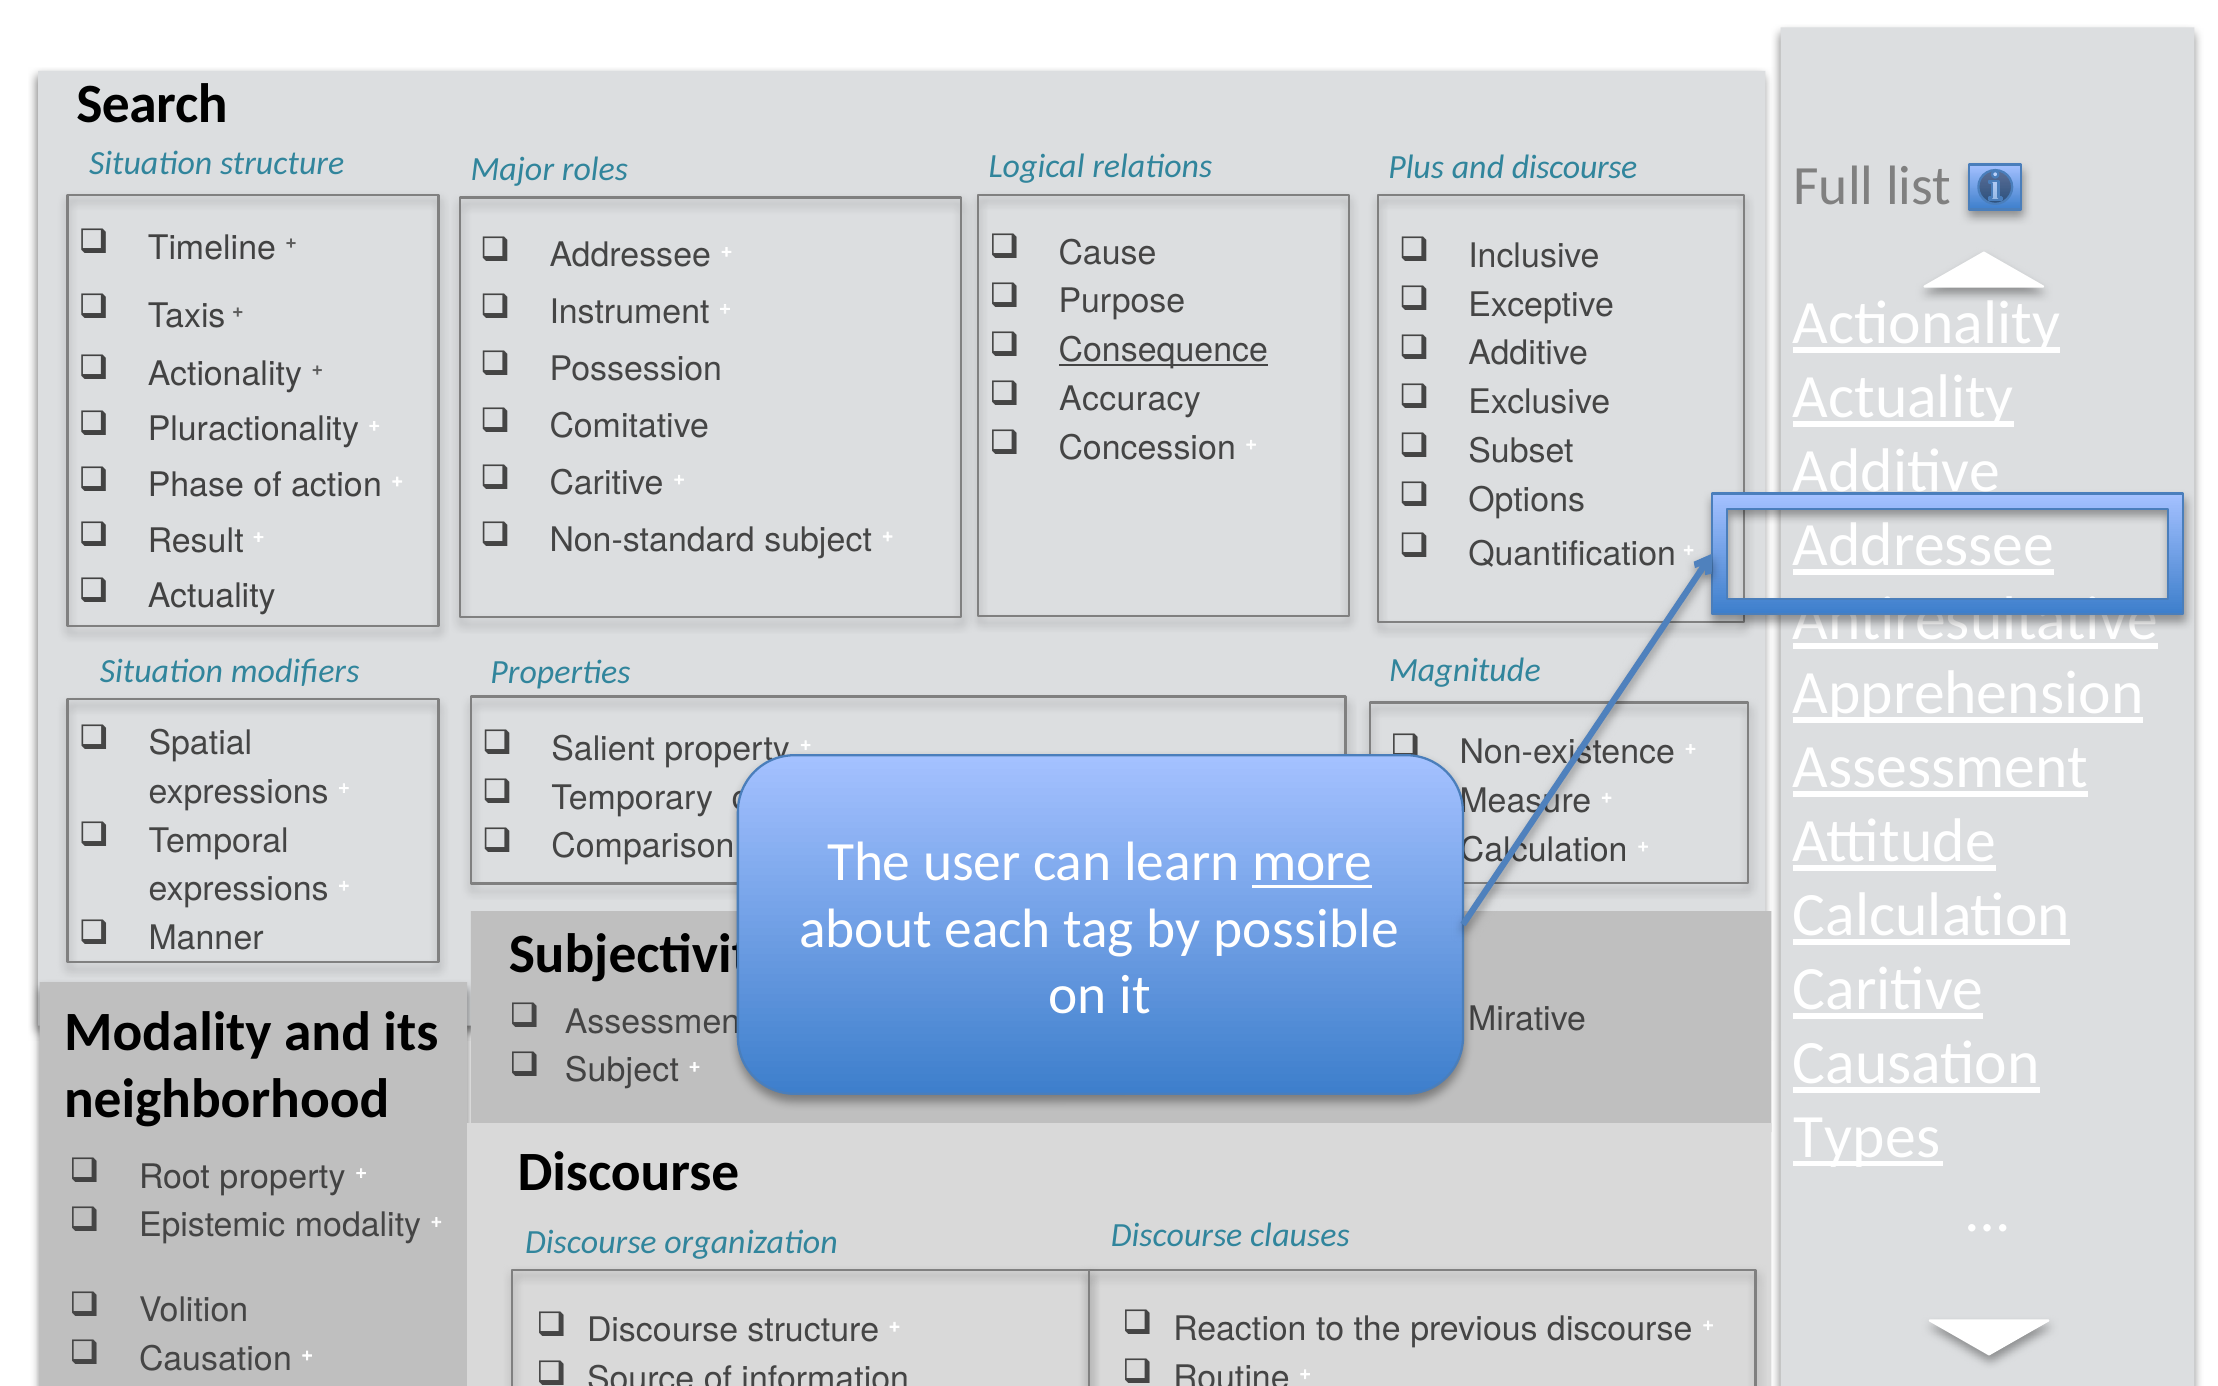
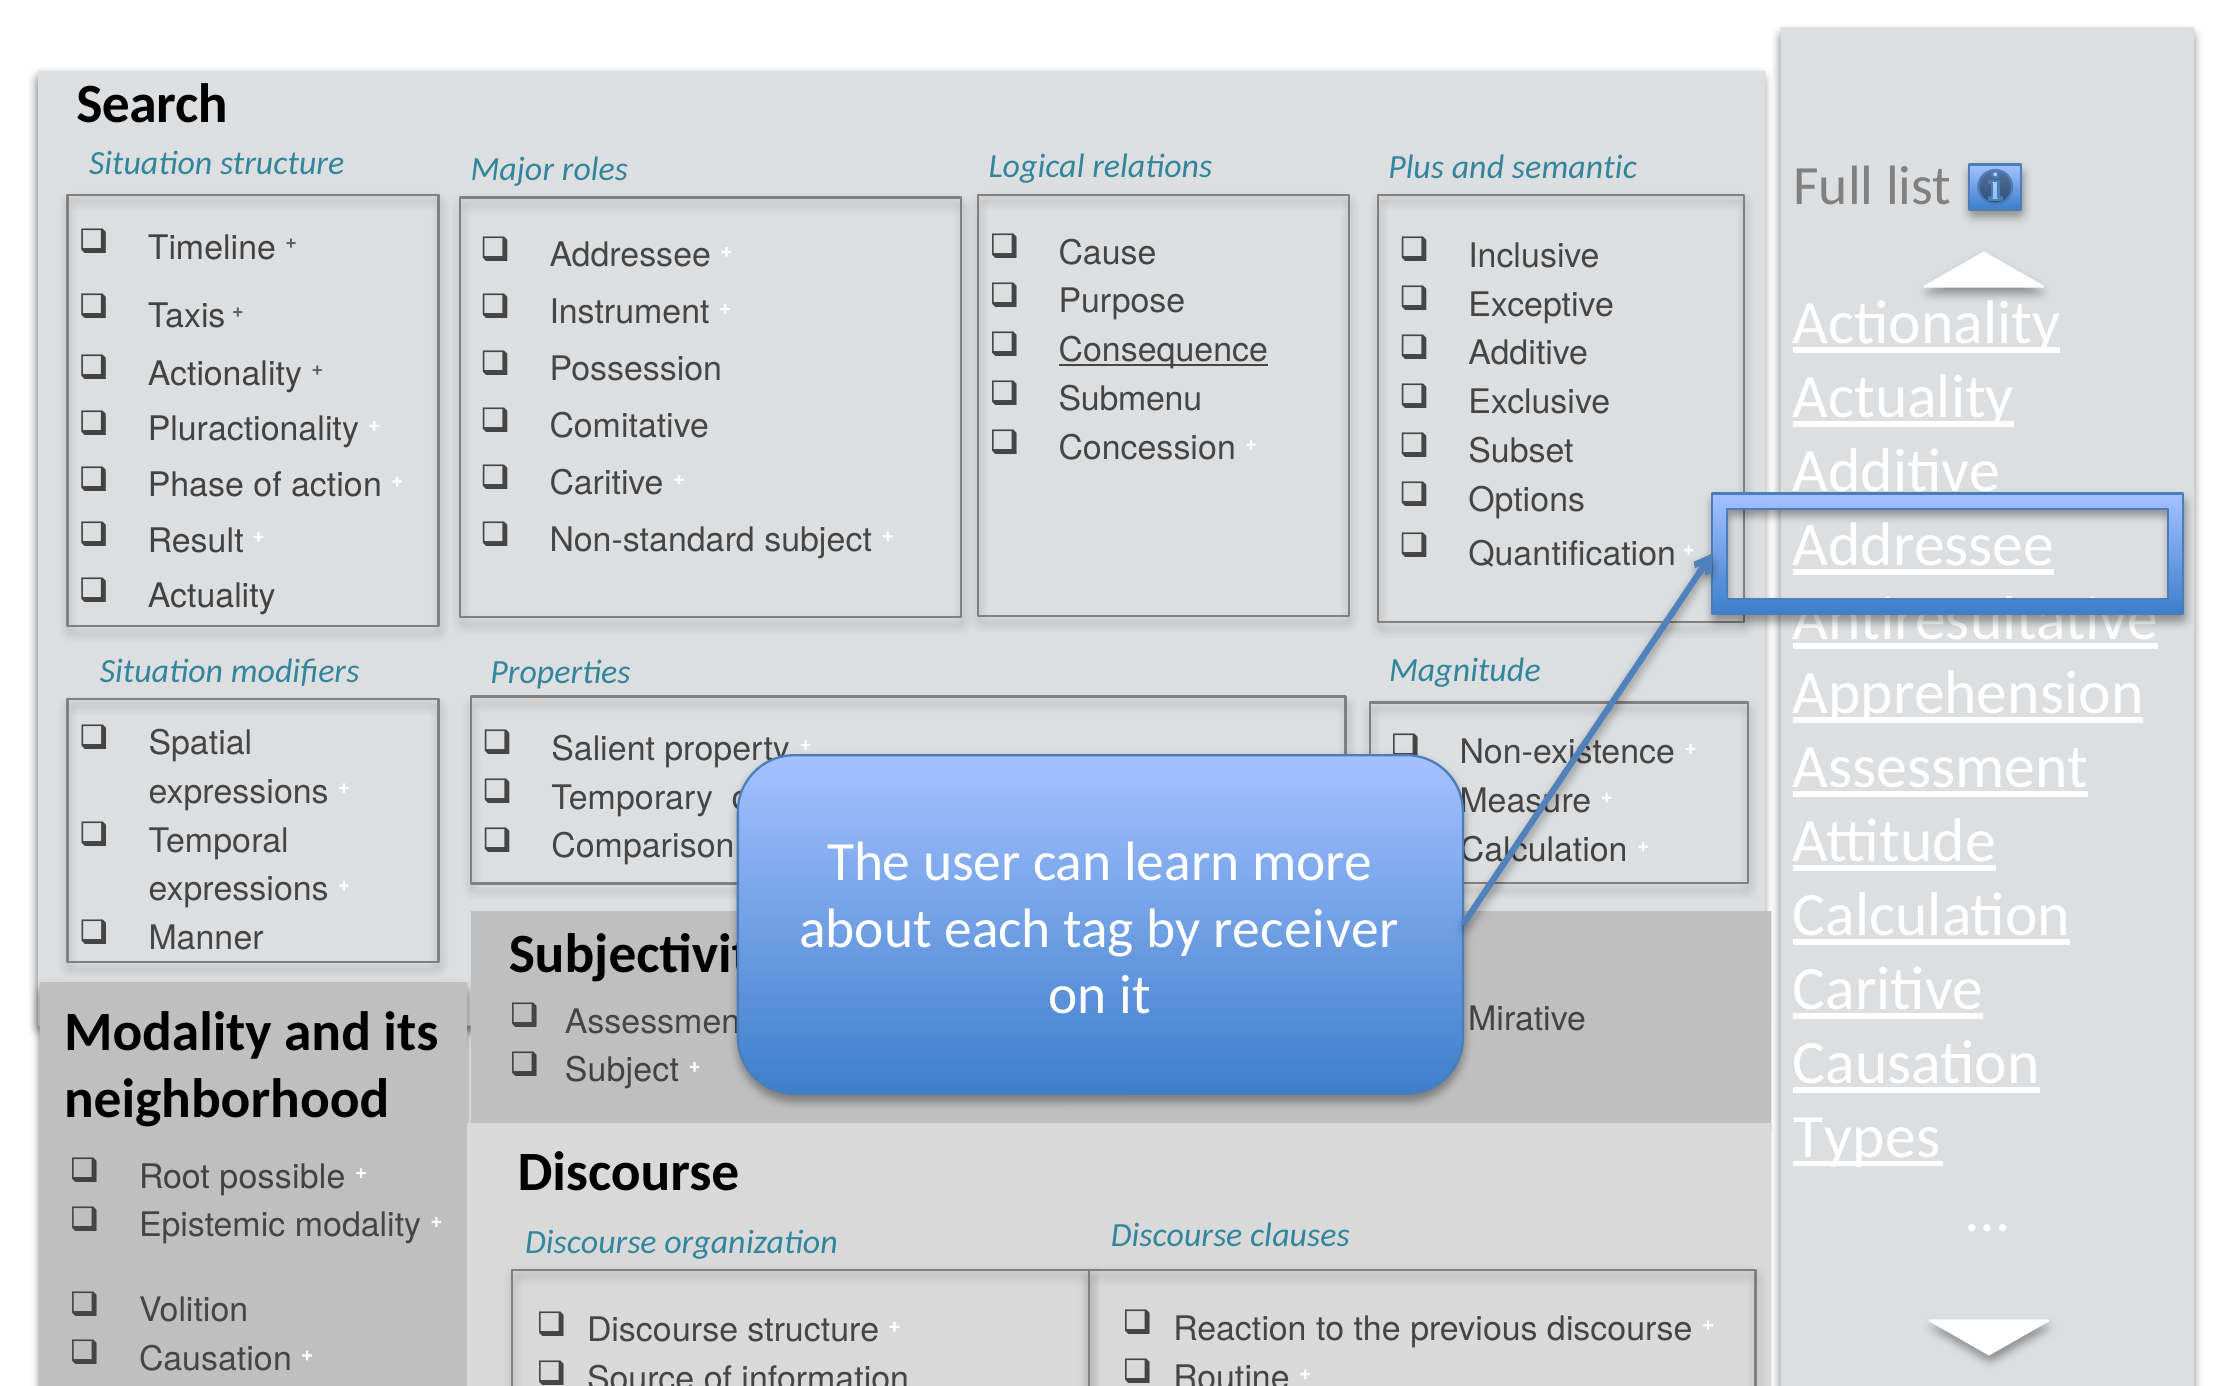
and discourse: discourse -> semantic (1574, 168)
Accuracy: Accuracy -> Submenu (1130, 400)
more underline: present -> none (1312, 863)
possible: possible -> receiver (1306, 929)
Root property: property -> possible (282, 1177)
